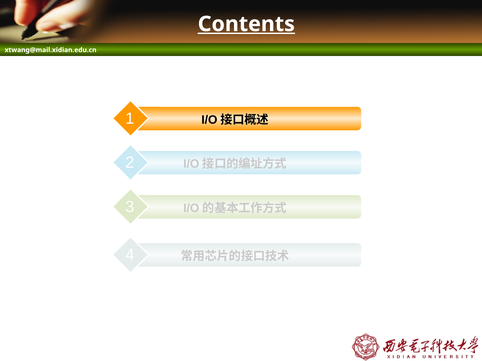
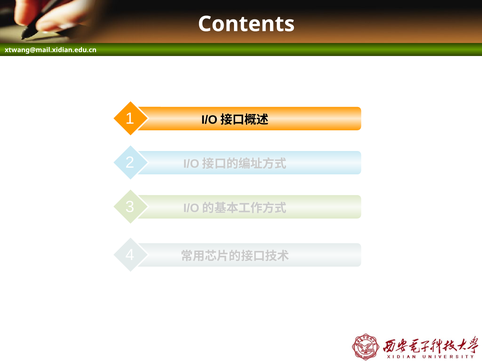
Contents underline: present -> none (246, 24)
